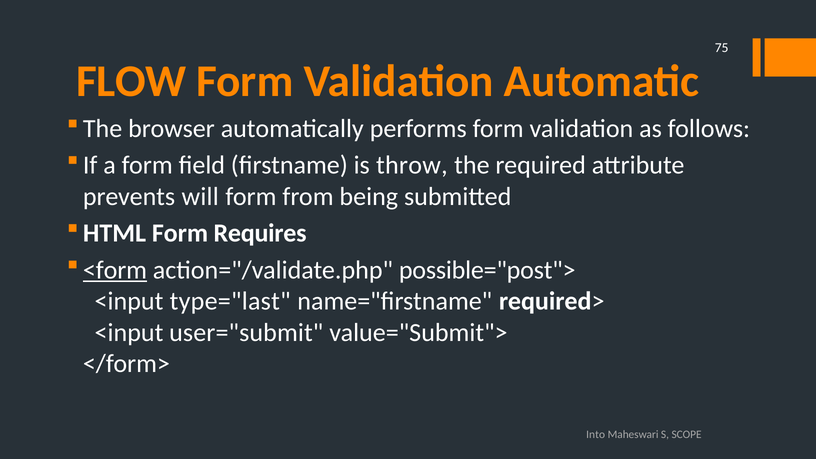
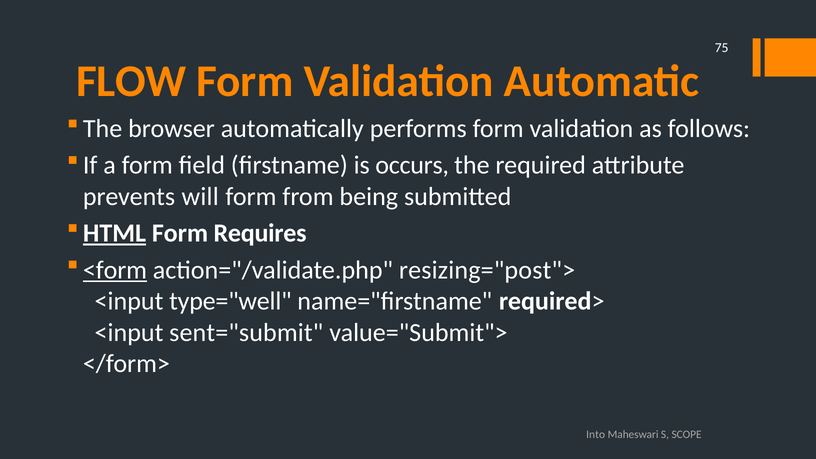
throw: throw -> occurs (412, 165)
HTML underline: none -> present (115, 233)
possible="post">: possible="post"> -> resizing="post"> (487, 270)
type="last: type="last -> type="well (230, 301)
user="submit: user="submit -> sent="submit (246, 332)
